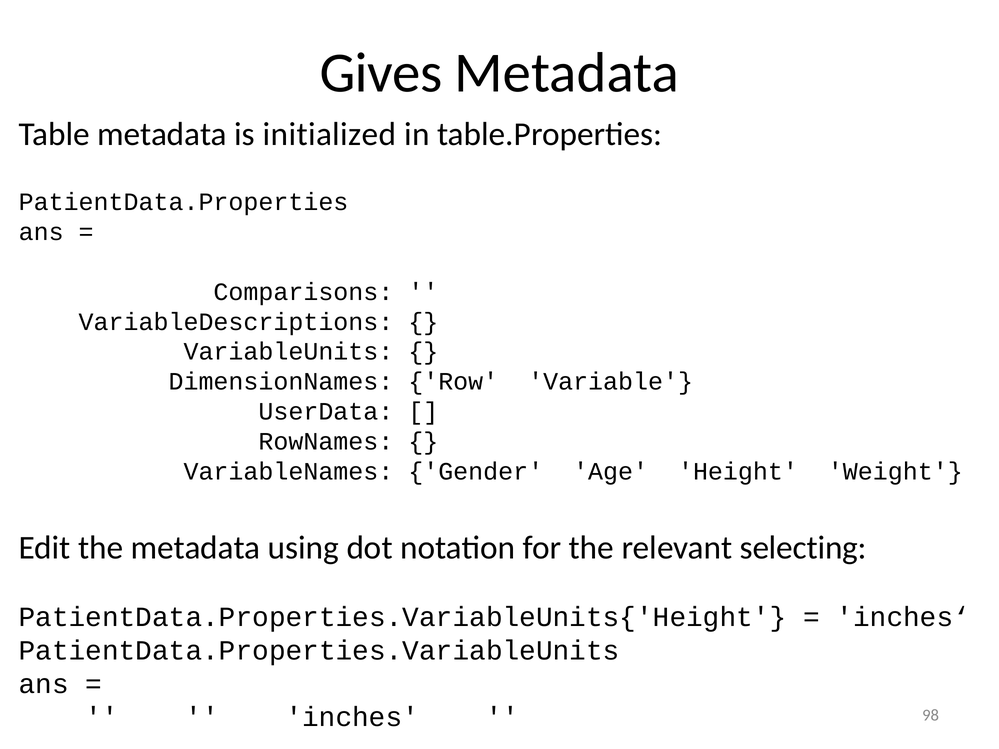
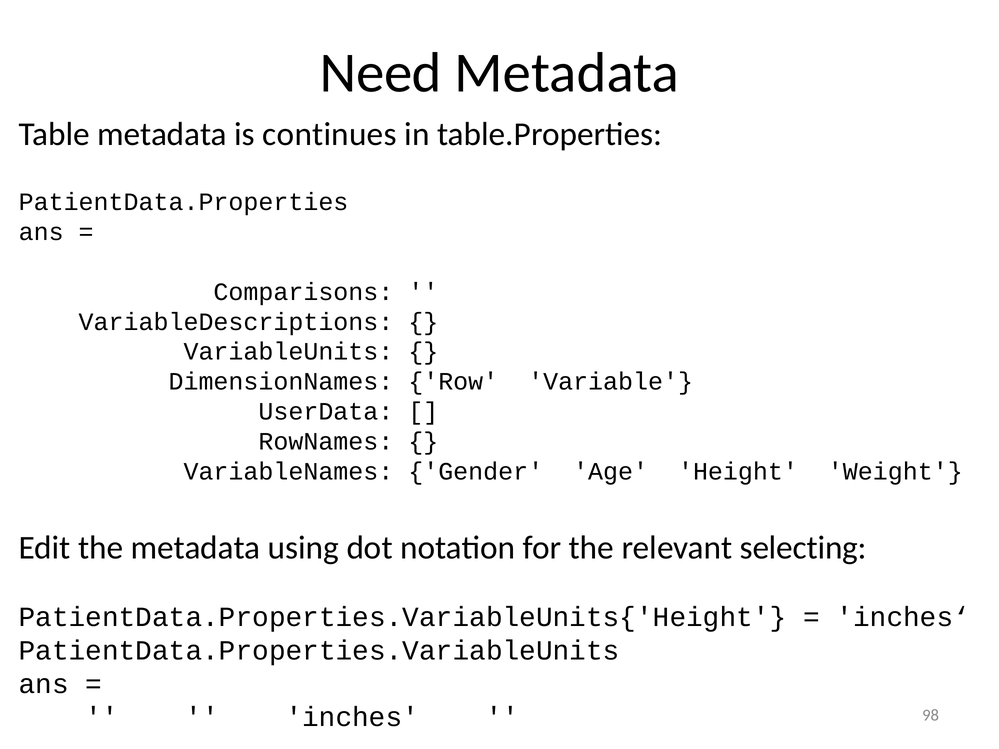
Gives: Gives -> Need (381, 73)
initialized: initialized -> continues (330, 134)
